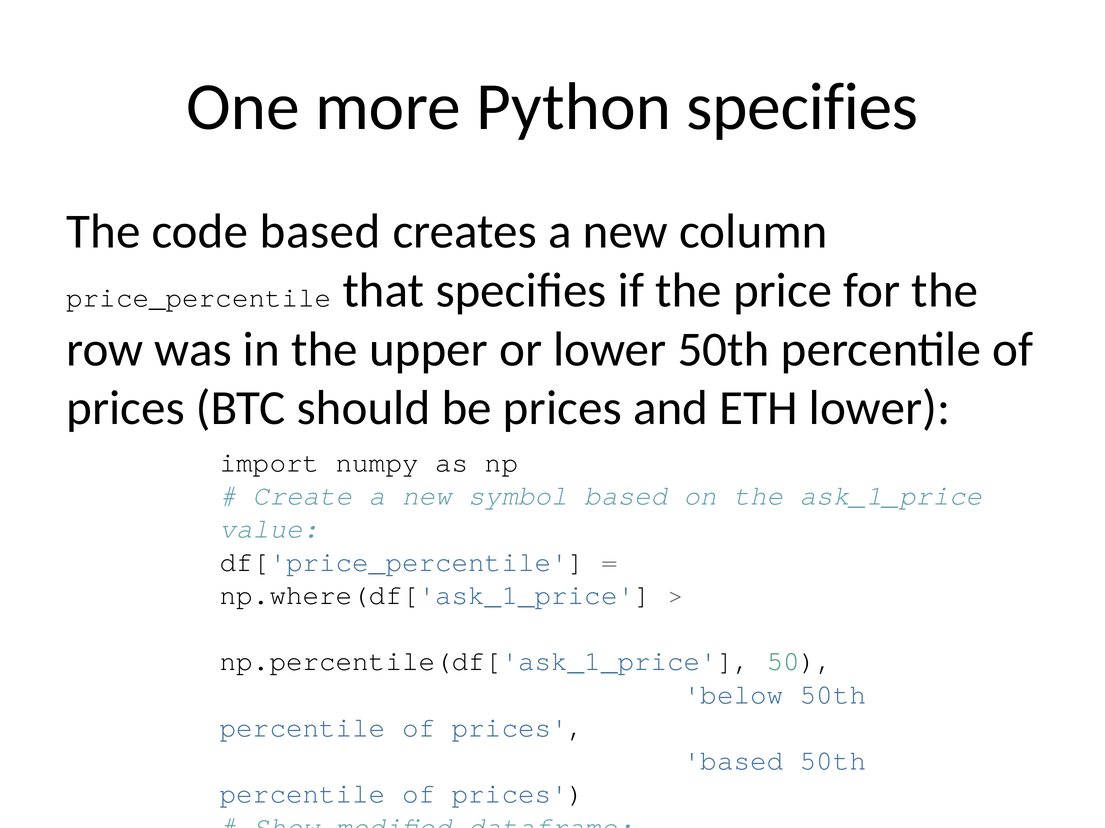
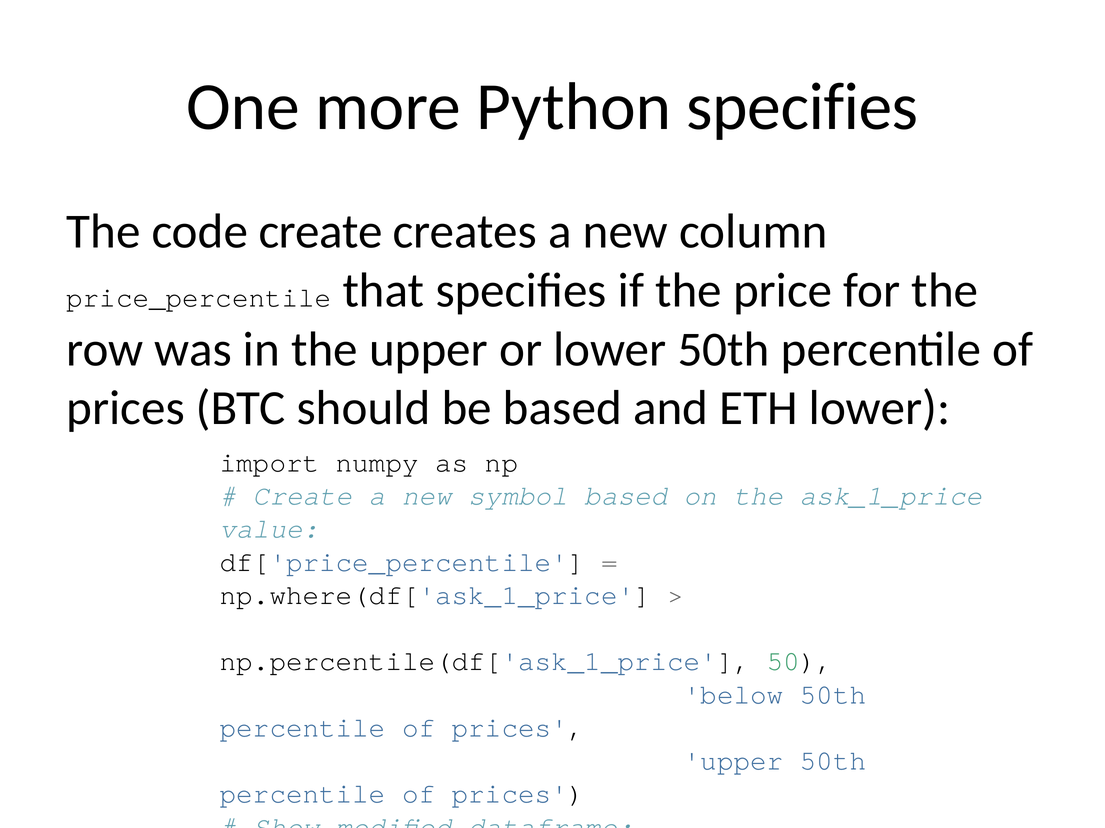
code based: based -> create (321, 232)
be prices: prices -> based (562, 409)
based: based -> upper (734, 761)
